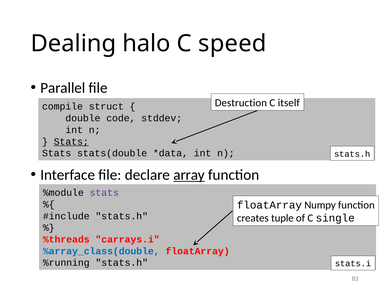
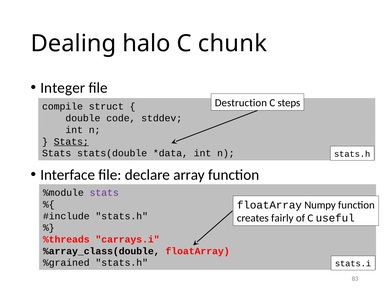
speed: speed -> chunk (232, 44)
Parallel: Parallel -> Integer (63, 88)
itself: itself -> steps (289, 103)
array underline: present -> none (189, 175)
tuple: tuple -> fairly (282, 218)
single: single -> useful (335, 218)
%array_class(double colour: blue -> black (101, 251)
%running: %running -> %grained (66, 263)
